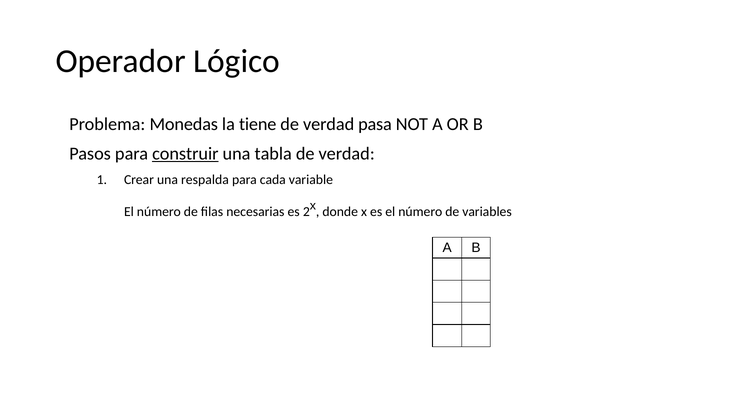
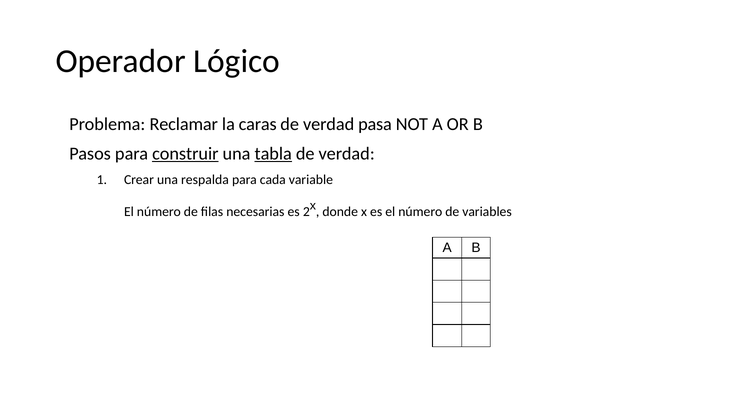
Monedas: Monedas -> Reclamar (184, 124)
tiene: tiene -> caras (258, 124)
tabla underline: none -> present (273, 154)
